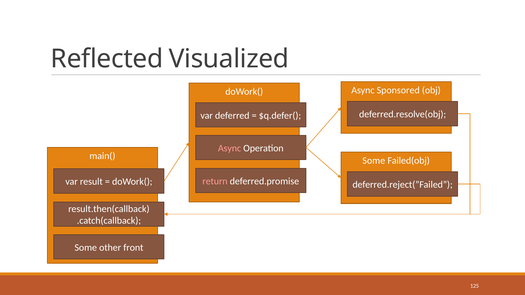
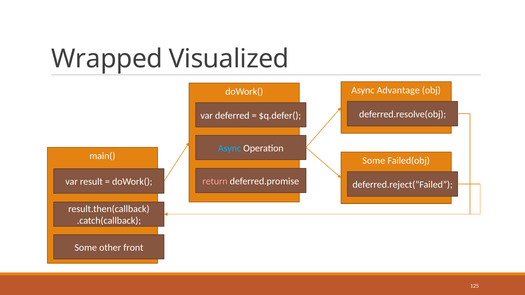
Reflected: Reflected -> Wrapped (107, 59)
Sponsored: Sponsored -> Advantage (398, 90)
Async colour: pink -> light blue (230, 148)
